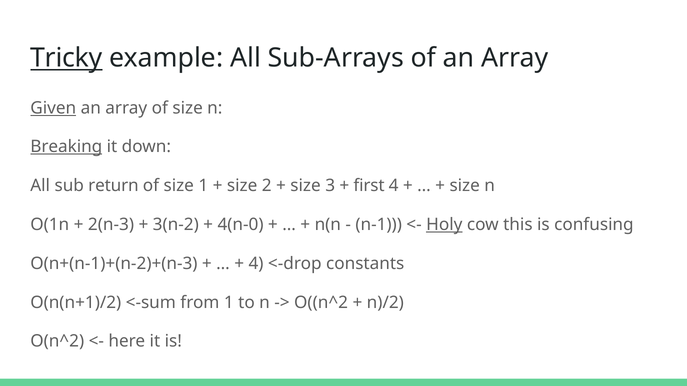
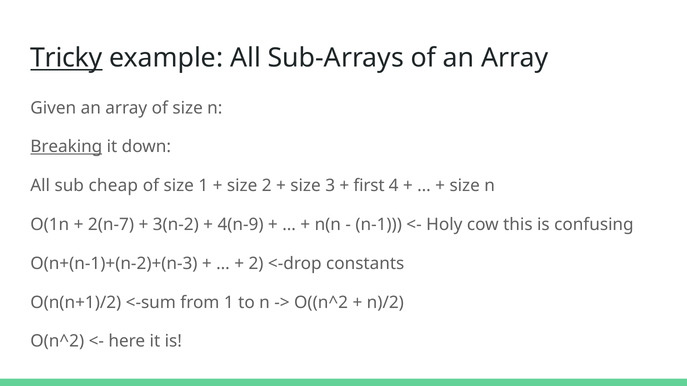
Given underline: present -> none (53, 108)
return: return -> cheap (113, 186)
2(n-3: 2(n-3 -> 2(n-7 (111, 225)
4(n-0: 4(n-0 -> 4(n-9 (241, 225)
Holy underline: present -> none (444, 225)
4: 4 -> 2 (256, 264)
